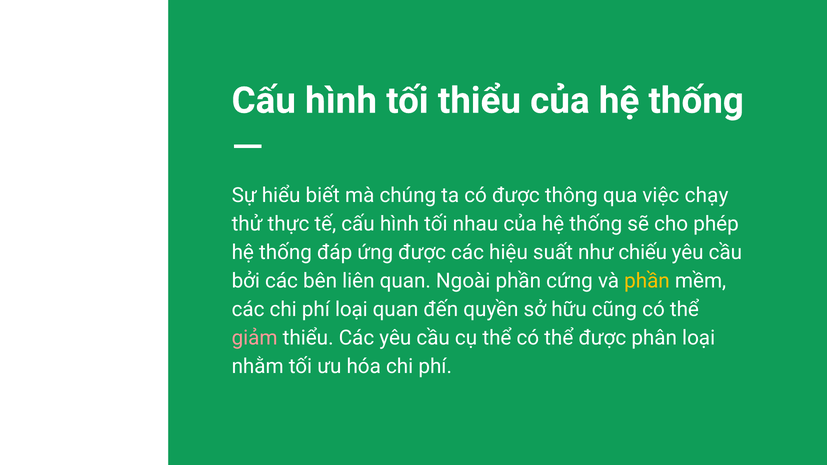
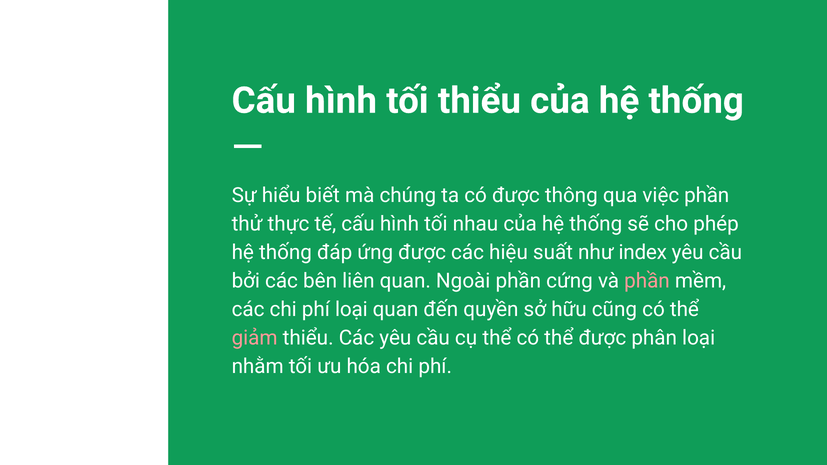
việc chạy: chạy -> phần (707, 195)
chiếu: chiếu -> index (643, 252)
phần colour: yellow -> pink (647, 281)
